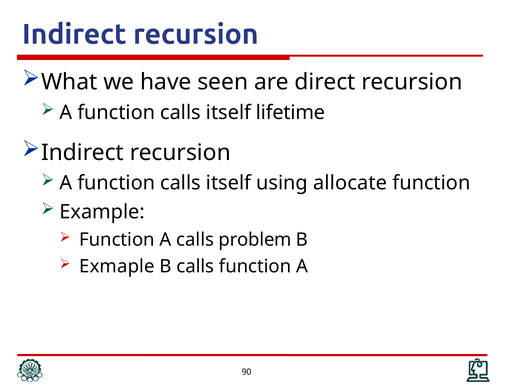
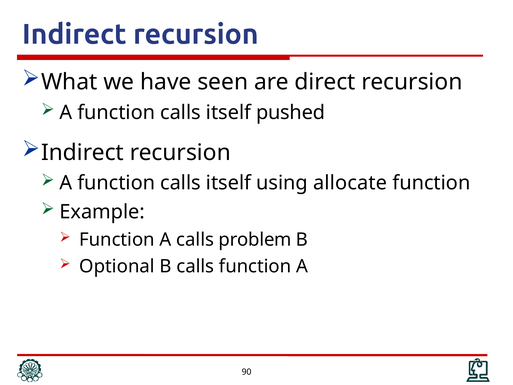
lifetime: lifetime -> pushed (291, 112)
Exmaple: Exmaple -> Optional (117, 266)
